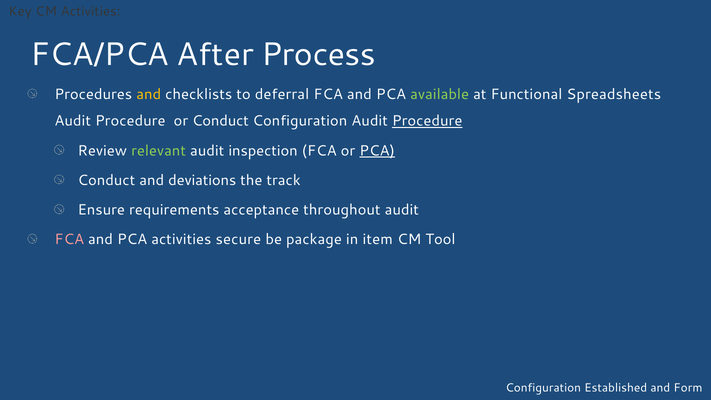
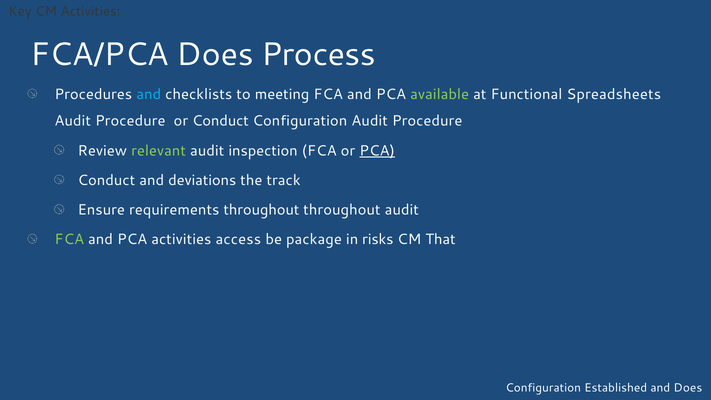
FCA/PCA After: After -> Does (215, 55)
and colour: yellow -> light blue (149, 94)
deferral: deferral -> meeting (282, 94)
Procedure underline: present -> none (427, 121)
requirements acceptance: acceptance -> throughout (261, 210)
FCA colour: pink -> light green (69, 240)
secure: secure -> access (238, 240)
item: item -> risks (378, 240)
Tool: Tool -> That (440, 240)
and Form: Form -> Does (688, 388)
